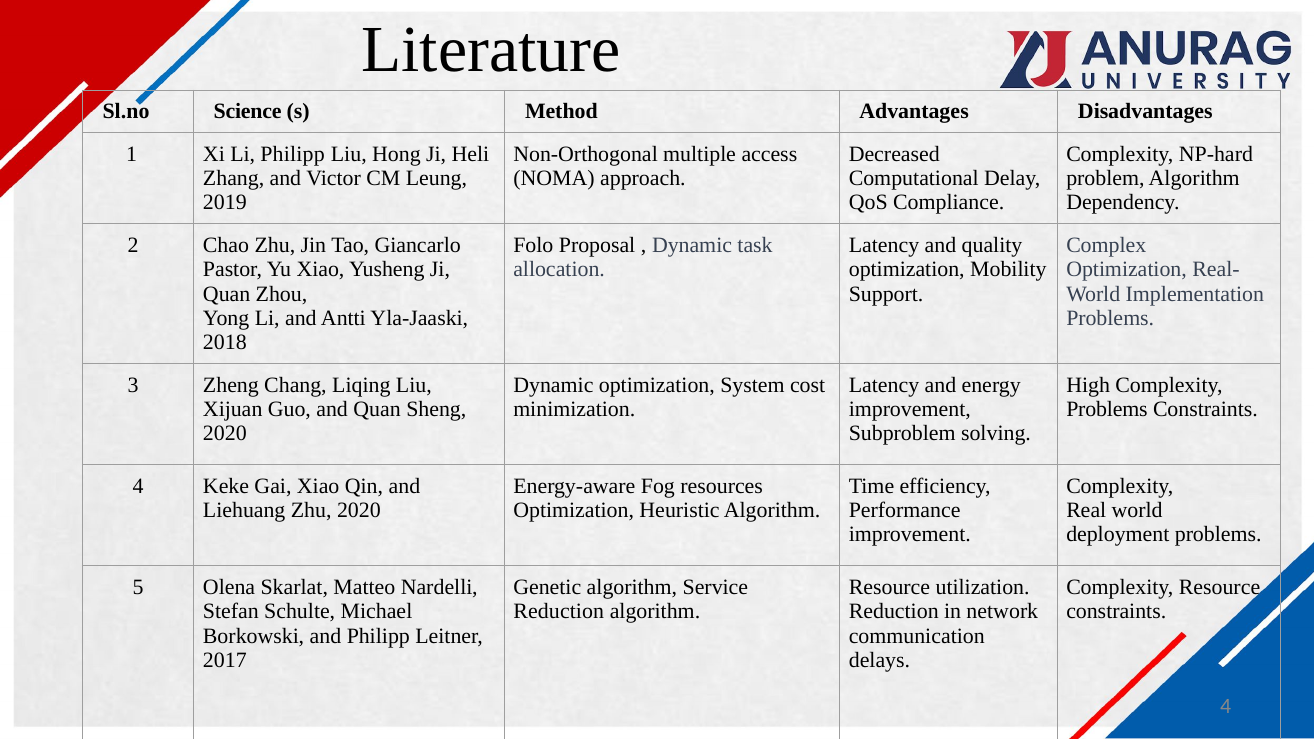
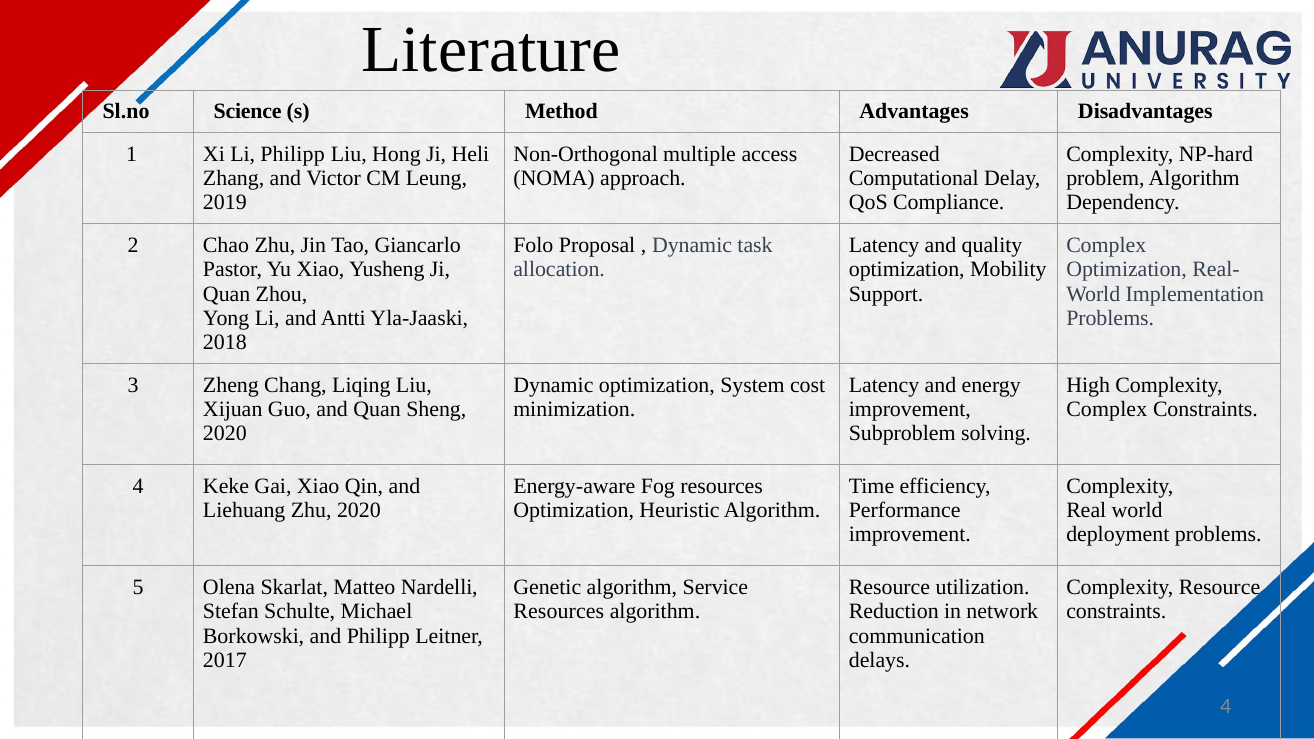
Problems: Problems -> Complex (1107, 409)
Reduction: Reduction -> Resources (559, 612)
